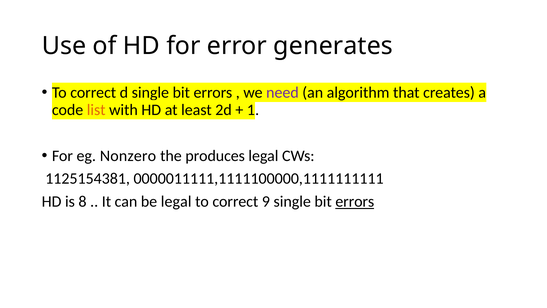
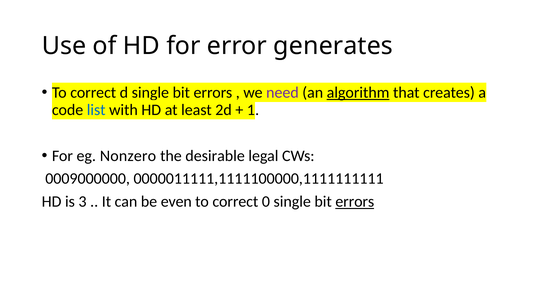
algorithm underline: none -> present (358, 92)
list colour: orange -> blue (96, 110)
produces: produces -> desirable (215, 156)
1125154381: 1125154381 -> 0009000000 (88, 179)
8: 8 -> 3 (83, 201)
be legal: legal -> even (176, 201)
9: 9 -> 0 (266, 201)
